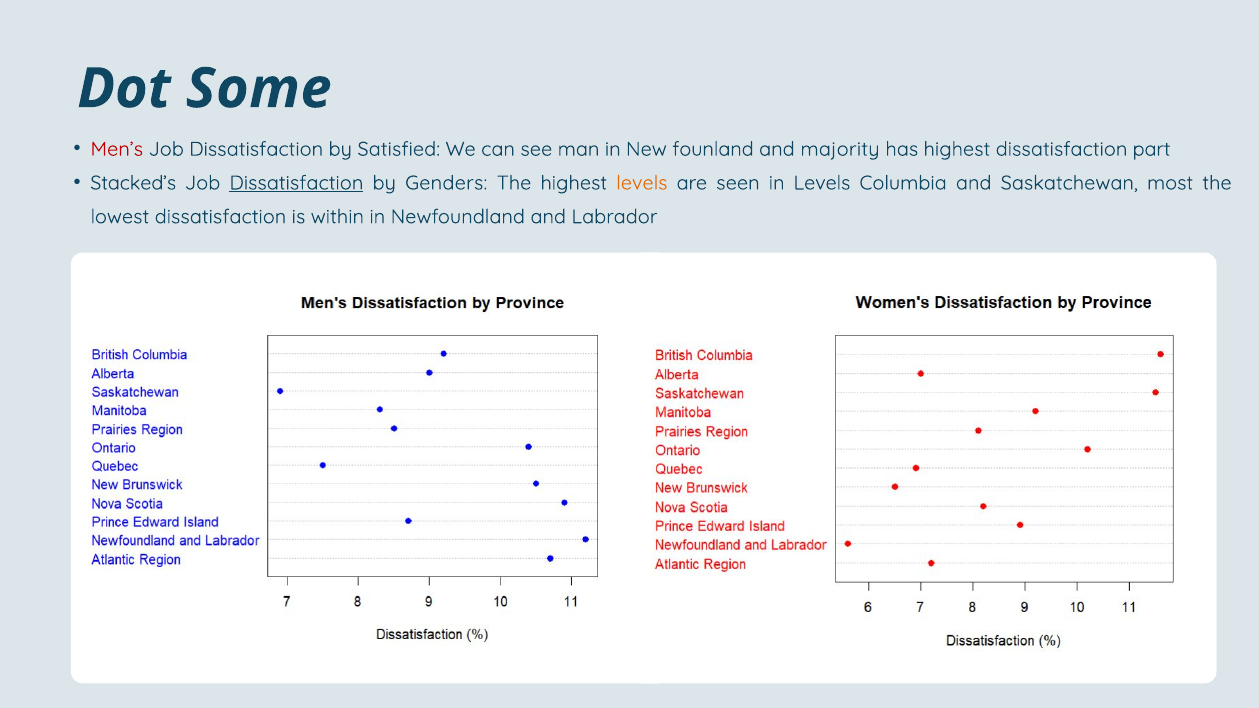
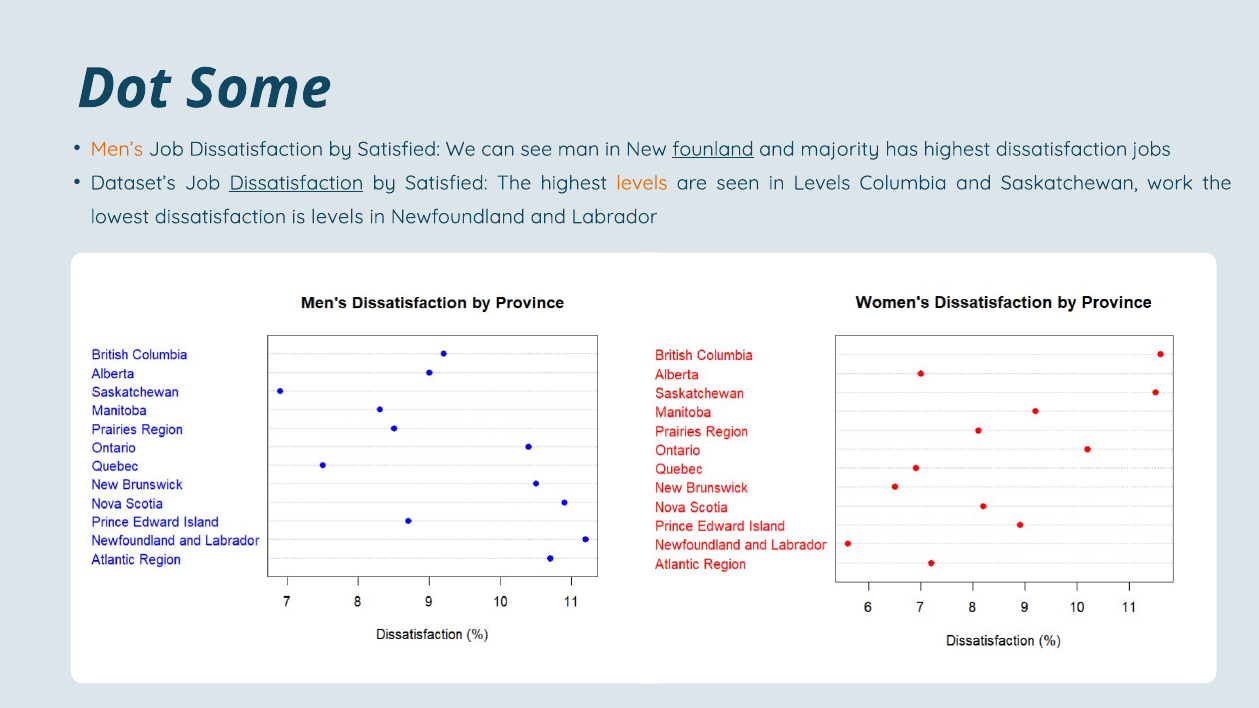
Men’s colour: red -> orange (117, 149)
founland underline: none -> present (713, 149)
part: part -> jobs (1152, 149)
Stacked’s: Stacked’s -> Dataset’s (133, 183)
Genders: Genders -> Satisfied (446, 183)
most: most -> work (1170, 183)
is within: within -> levels (337, 217)
